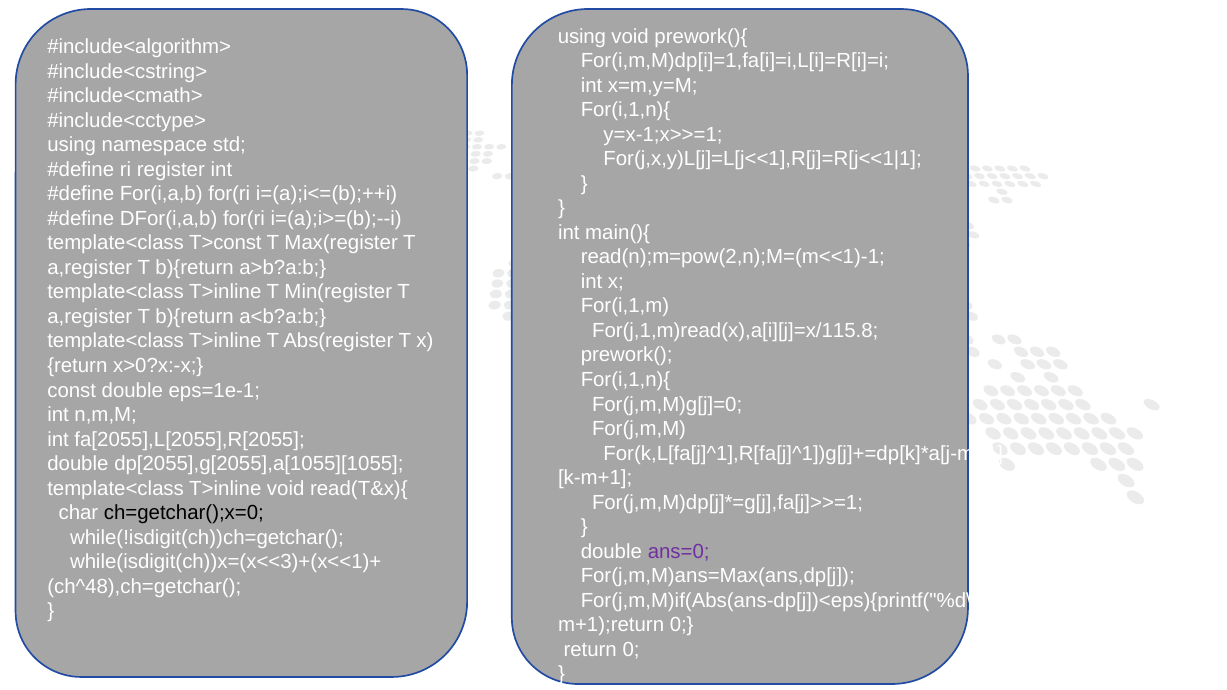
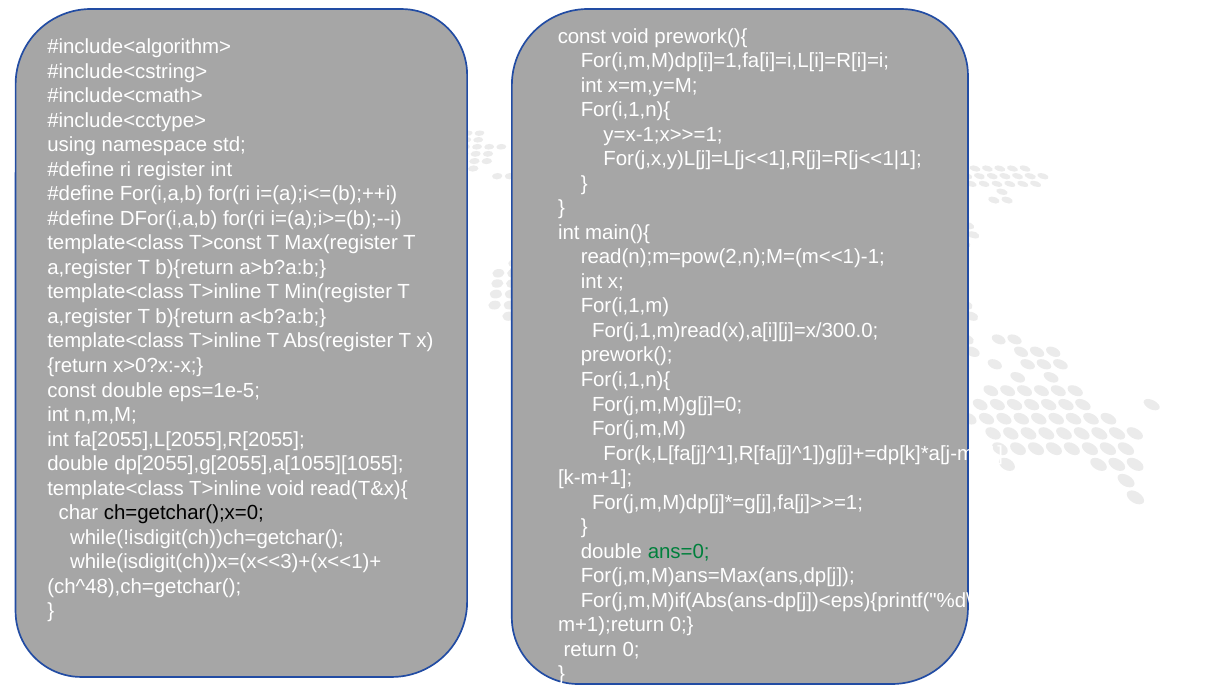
using: using -> const (582, 36)
For(j,1,m)read(x),a[i][j]=x/115.8: For(j,1,m)read(x),a[i][j]=x/115.8 -> For(j,1,m)read(x),a[i][j]=x/300.0 (735, 331)
eps=1e-1: eps=1e-1 -> eps=1e-5 (214, 390)
ans=0 colour: purple -> green (679, 552)
